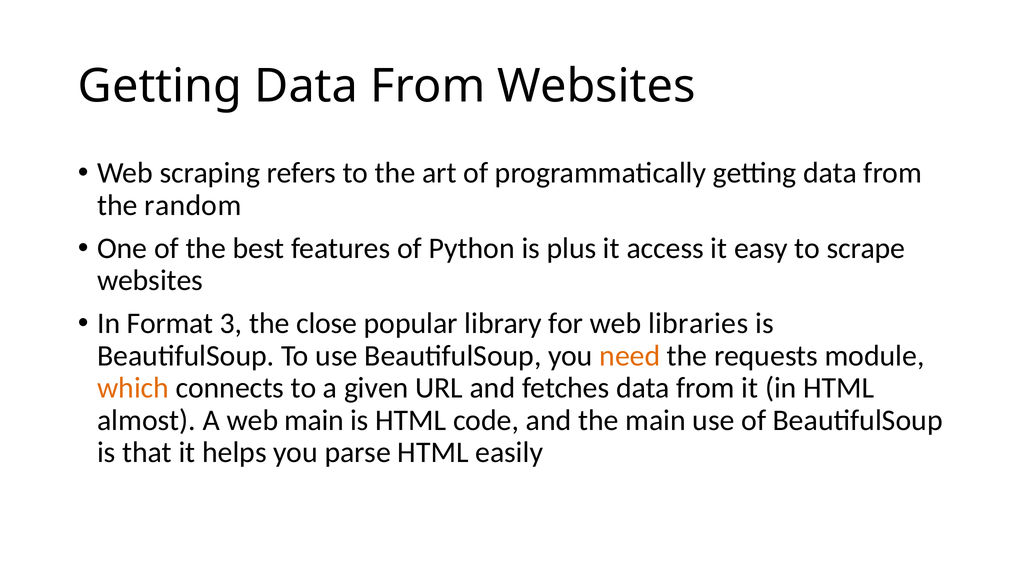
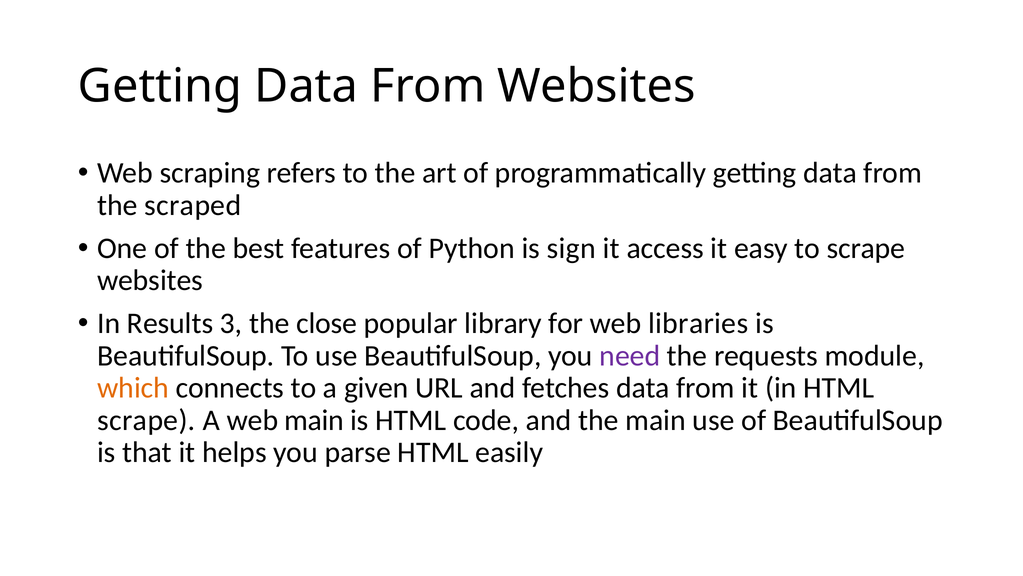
random: random -> scraped (193, 205)
plus: plus -> sign (571, 248)
Format: Format -> Results (170, 323)
need colour: orange -> purple (630, 355)
almost: almost -> scrape (146, 420)
